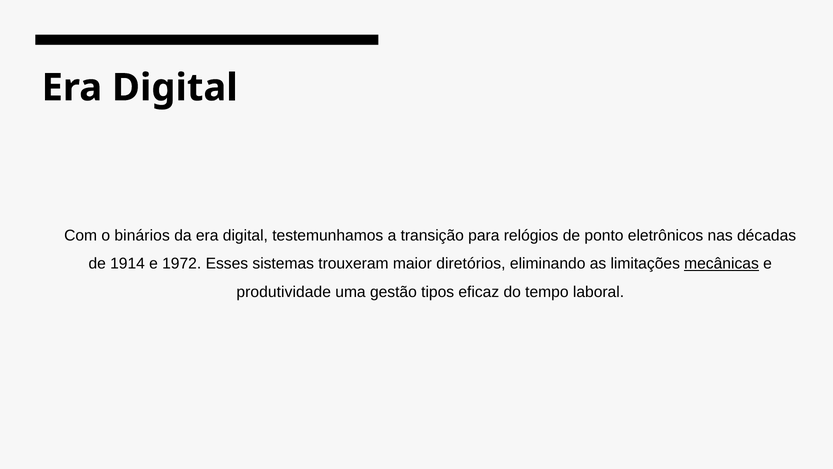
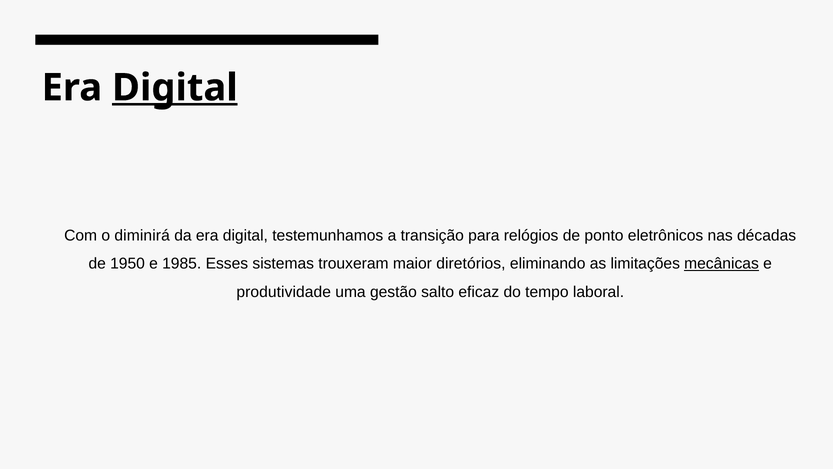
Digital underline: none -> present (175, 88)
binários: binários -> diminirá (142, 235)
1914: 1914 -> 1950 (128, 263)
1972: 1972 -> 1985 (182, 263)
tipos: tipos -> salto (438, 292)
